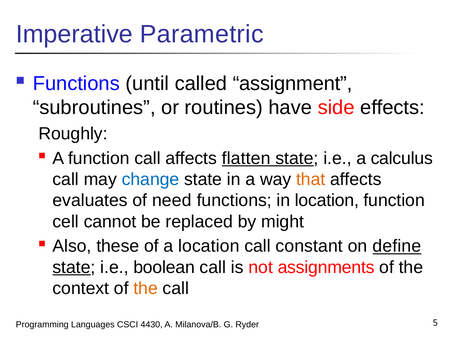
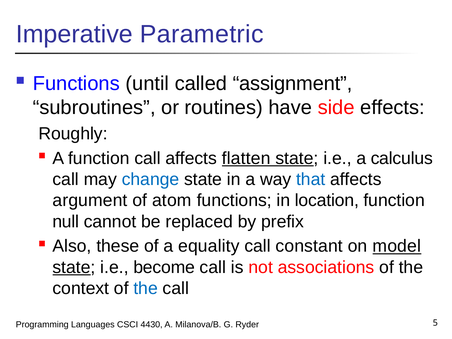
that colour: orange -> blue (311, 179)
evaluates: evaluates -> argument (90, 200)
need: need -> atom (172, 200)
cell: cell -> null (66, 222)
might: might -> prefix (283, 222)
a location: location -> equality (209, 246)
define: define -> model (397, 246)
boolean: boolean -> become (164, 267)
assignments: assignments -> associations (326, 267)
the colour: orange -> blue (146, 288)
